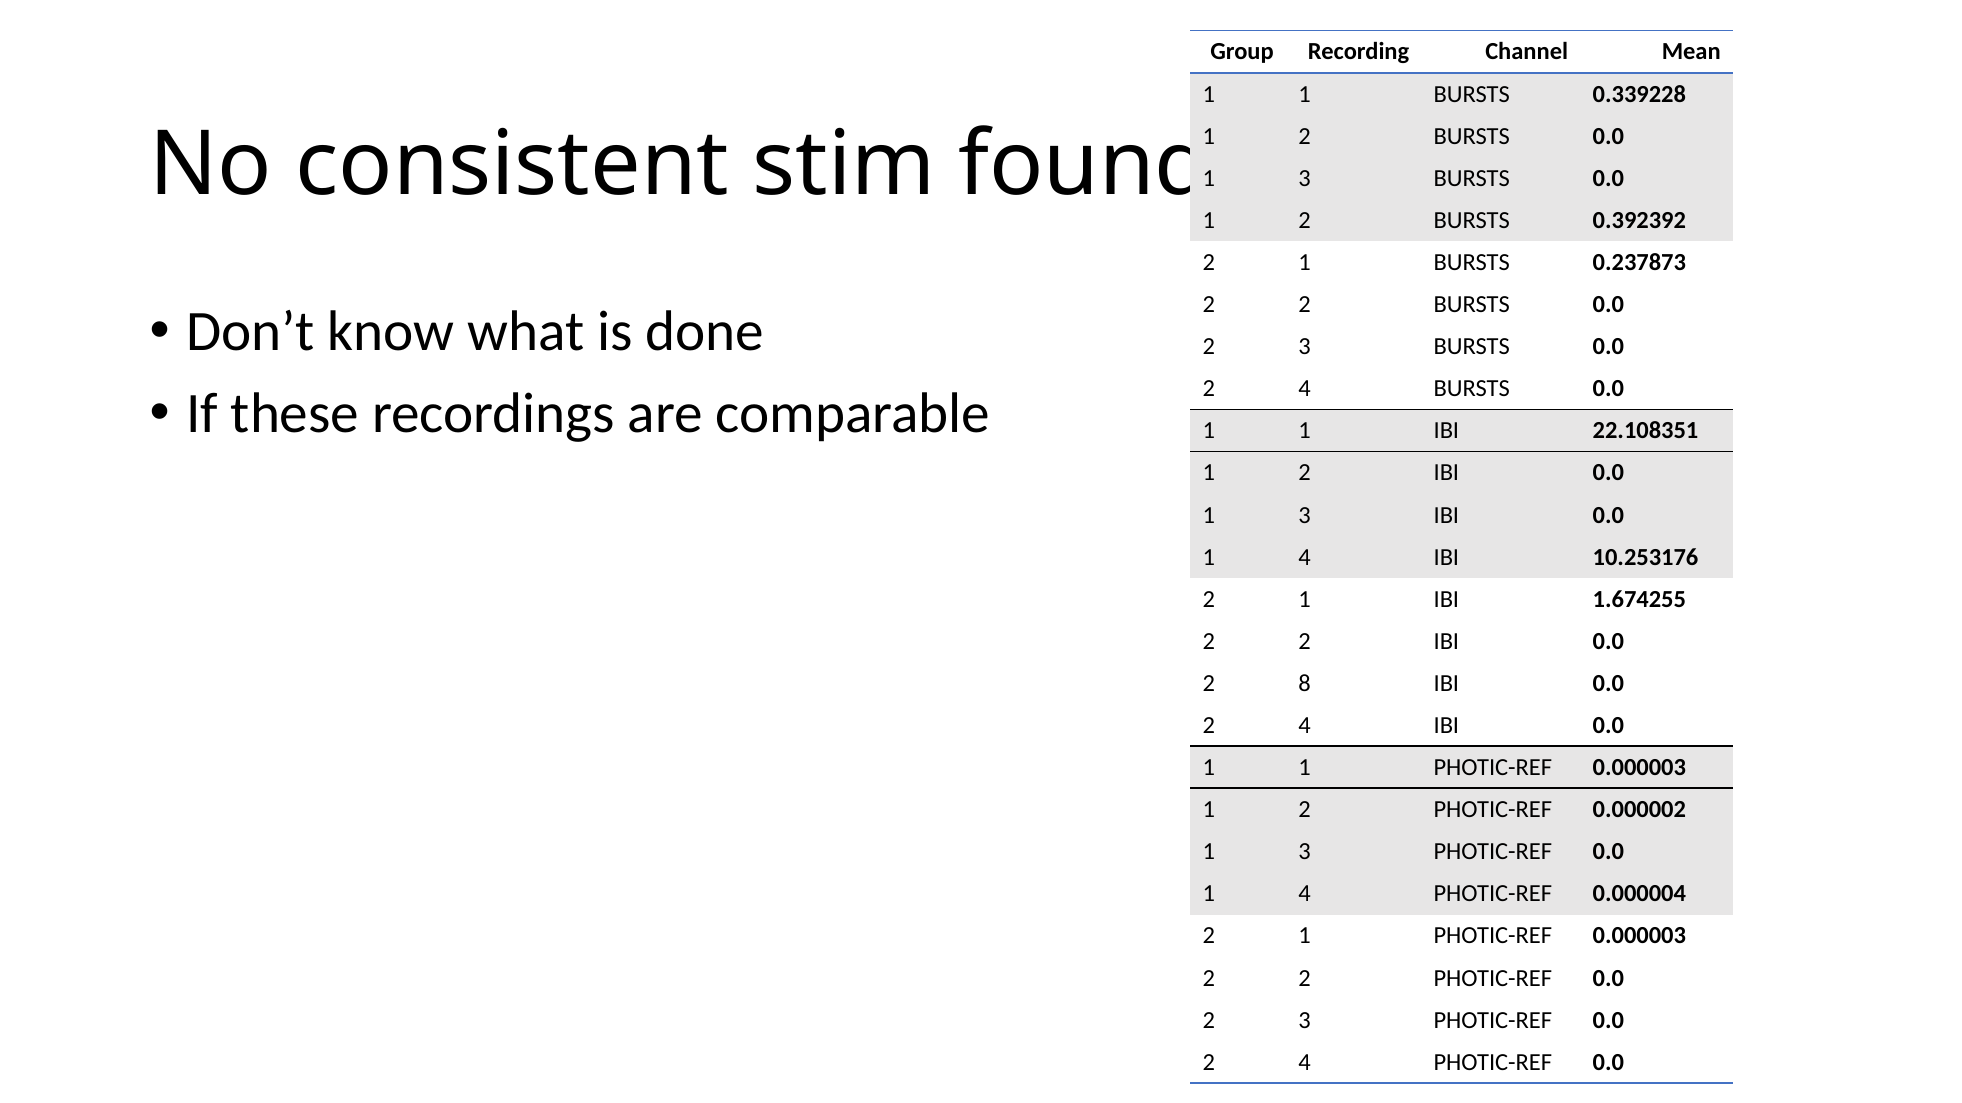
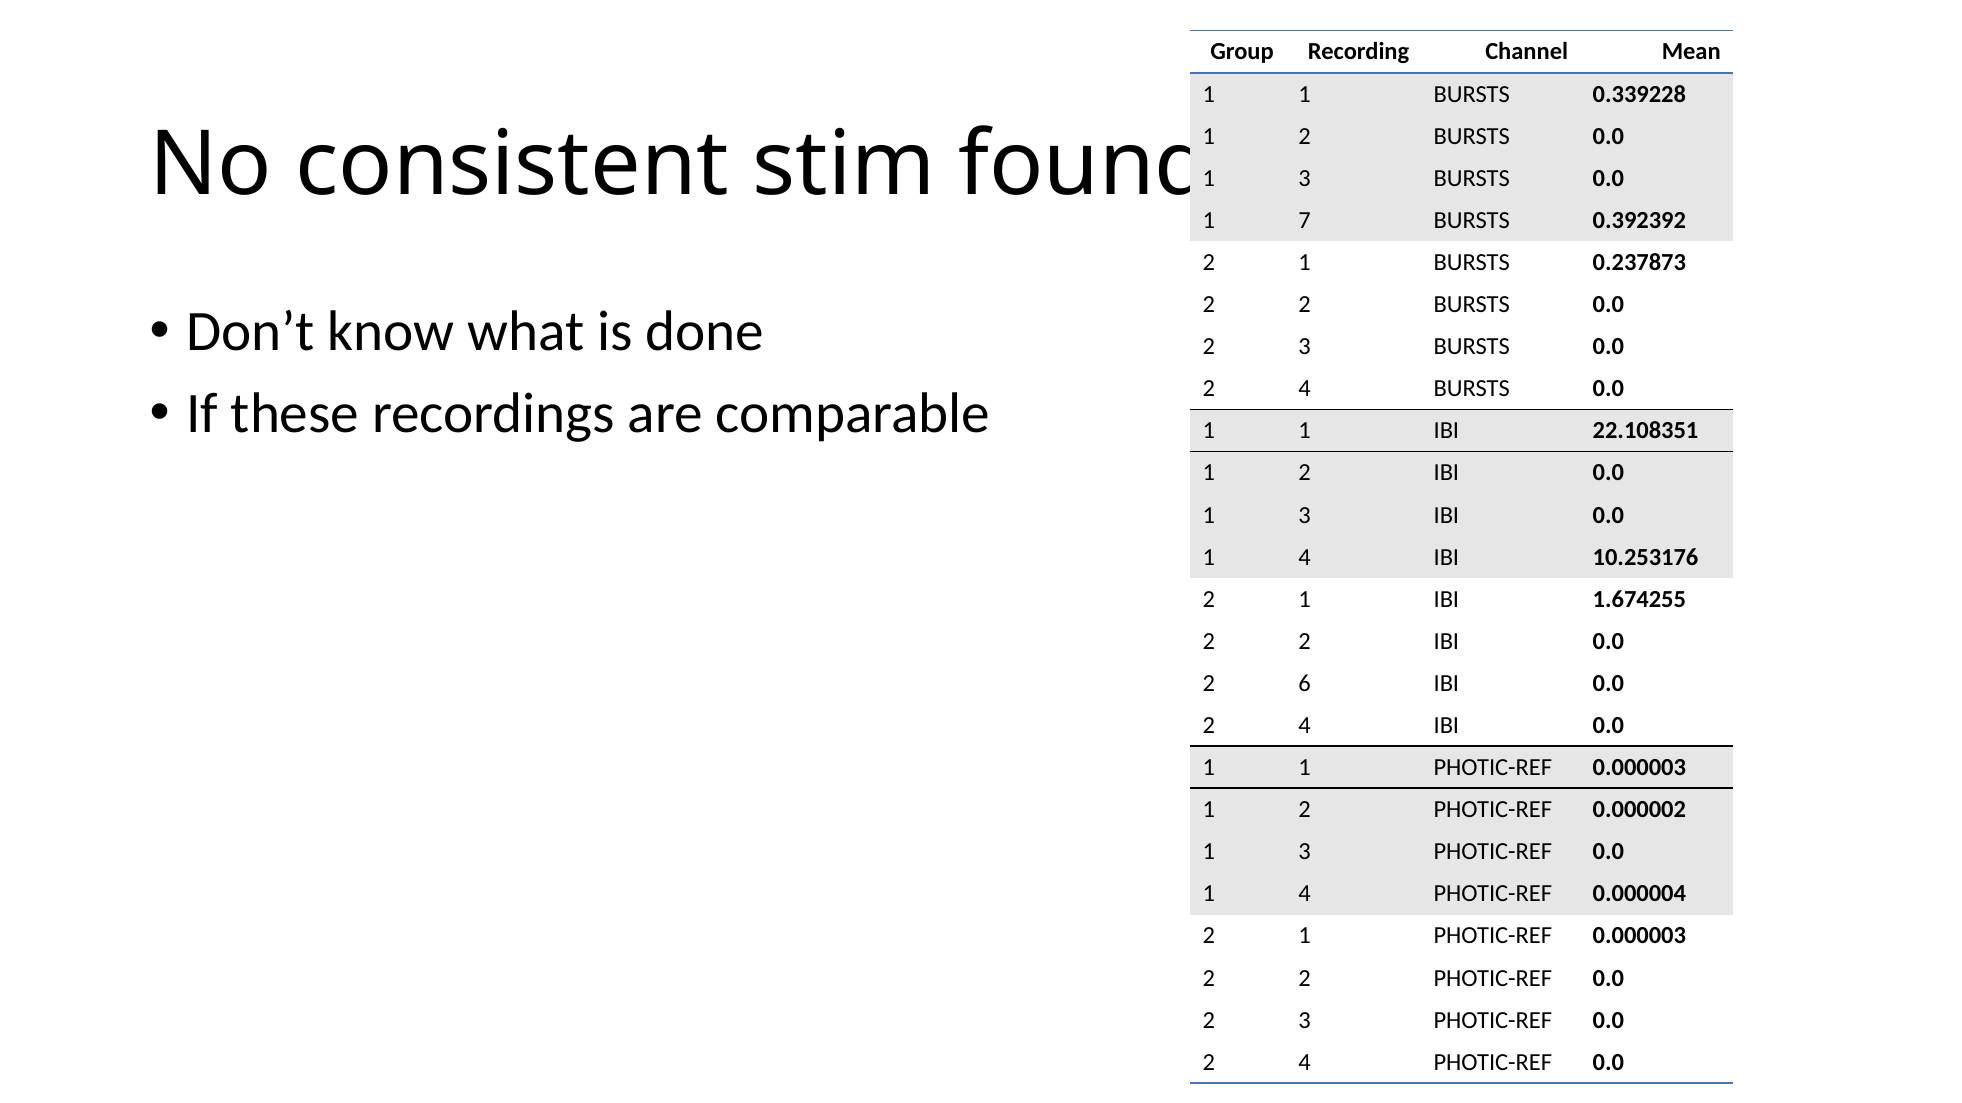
2: 2 -> 7 (1305, 220)
8: 8 -> 6 (1305, 684)
